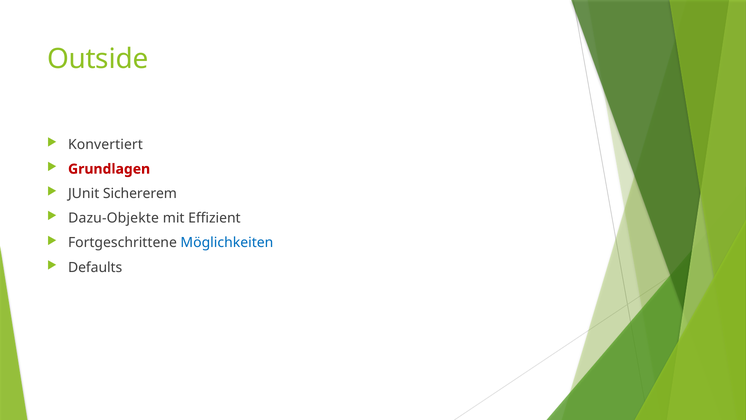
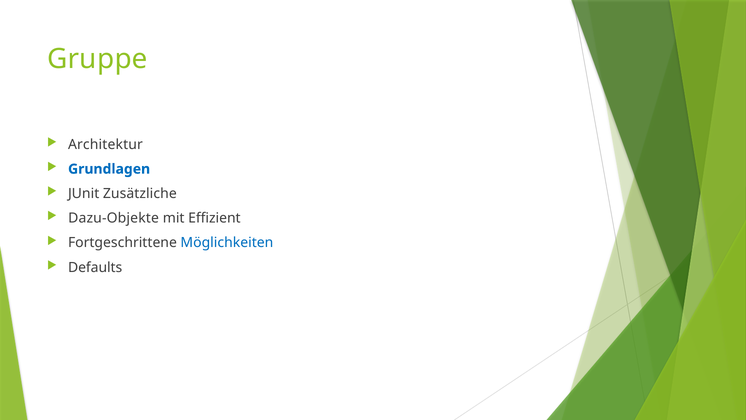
Outside: Outside -> Gruppe (97, 59)
Konvertiert: Konvertiert -> Architektur (105, 144)
Grundlagen colour: red -> blue (109, 169)
Sichererem: Sichererem -> Zusätzliche (140, 193)
